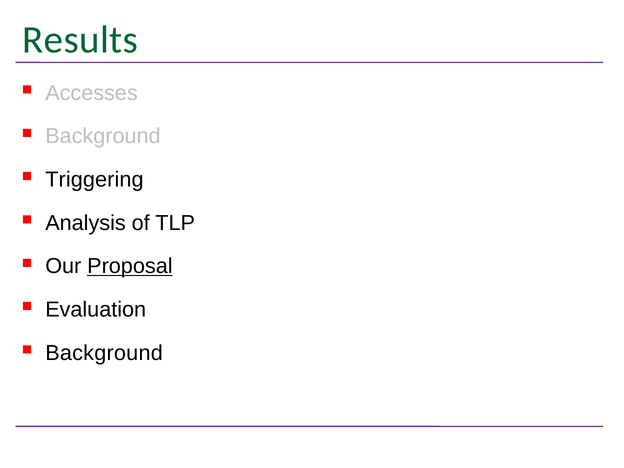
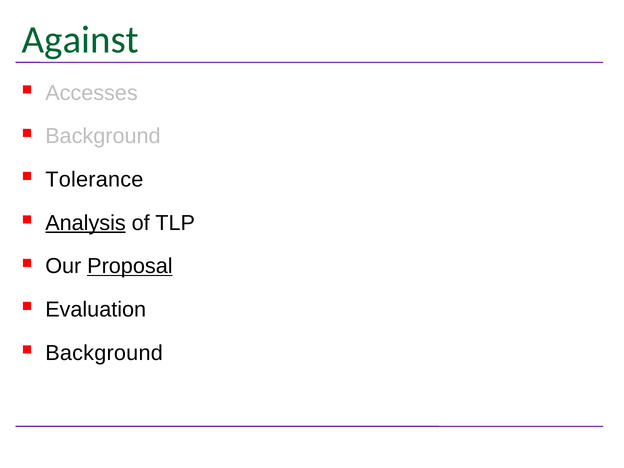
Results: Results -> Against (80, 40)
Triggering: Triggering -> Tolerance (94, 180)
Analysis underline: none -> present (86, 223)
